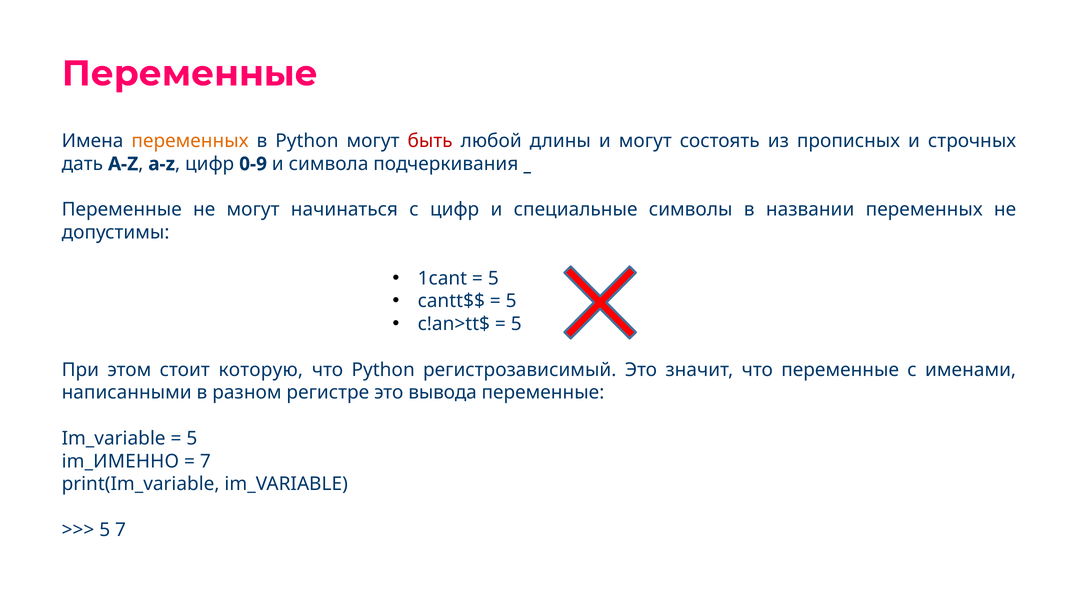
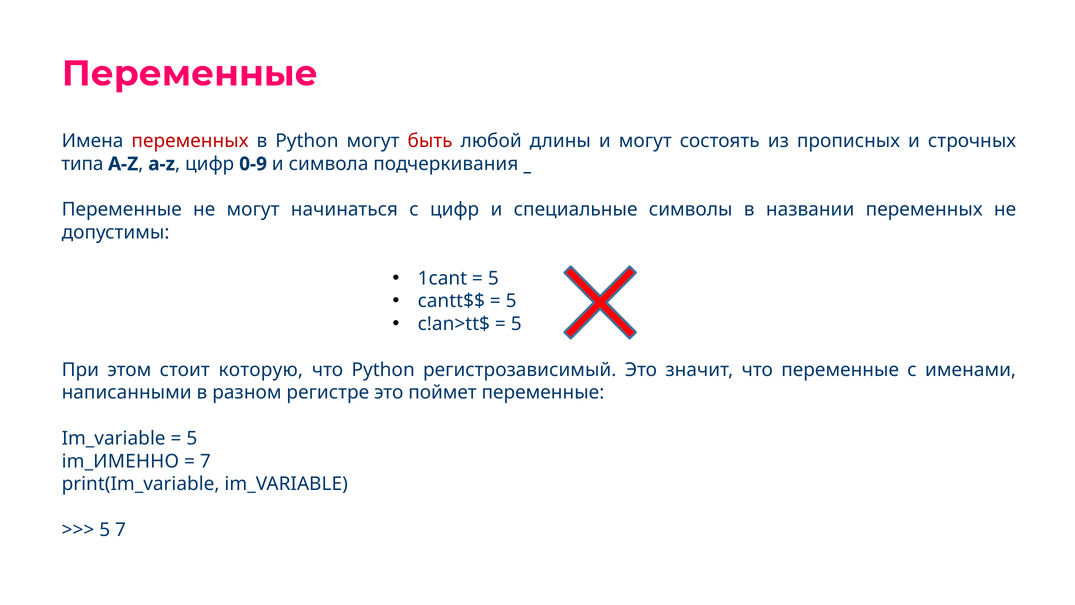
переменных colour: orange -> red (190, 141)
дать: дать -> типа (82, 164)
вывода: вывода -> поймет (442, 392)
